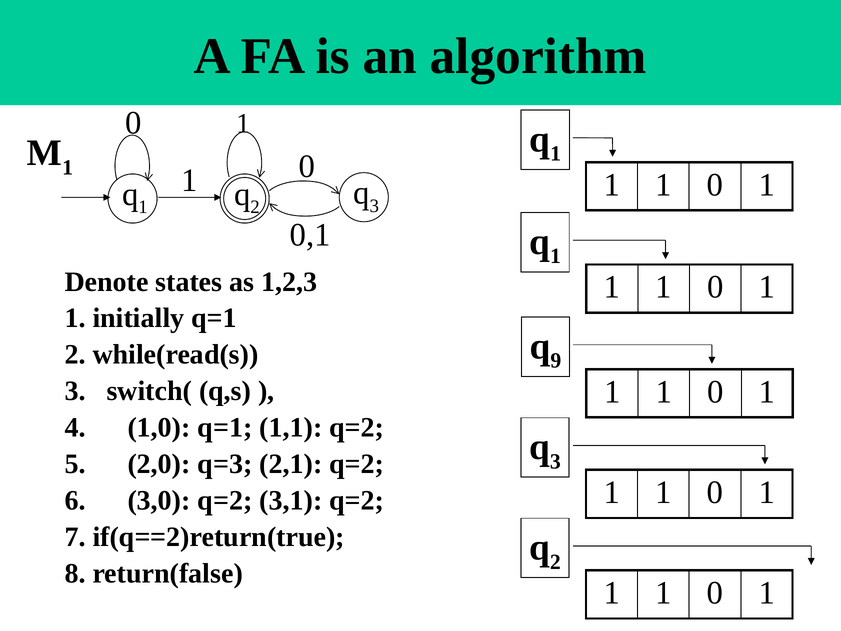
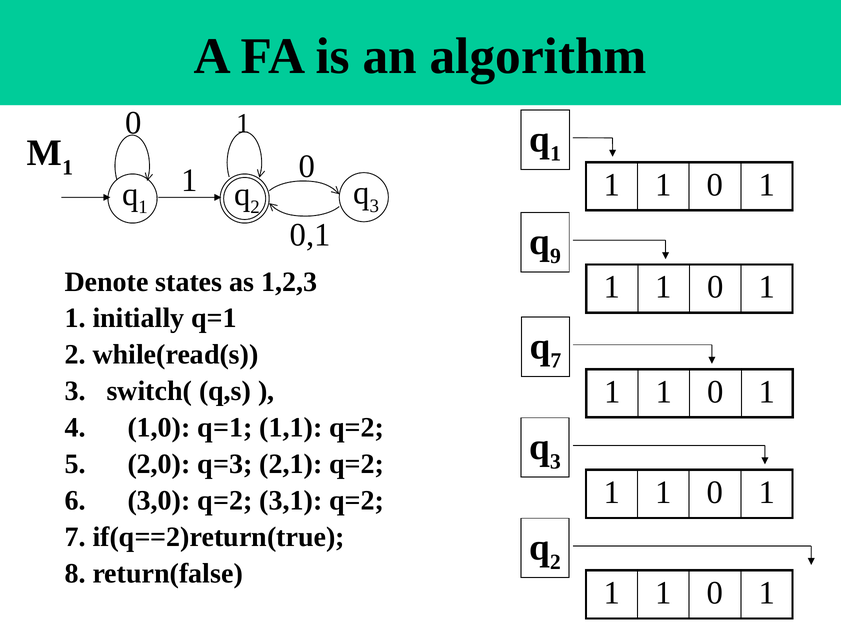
1: 1 -> 9 (556, 256)
9: 9 -> 7 (556, 361)
